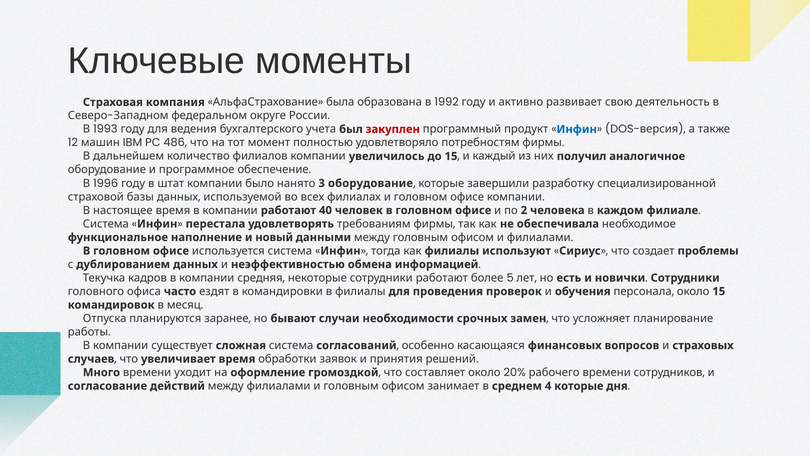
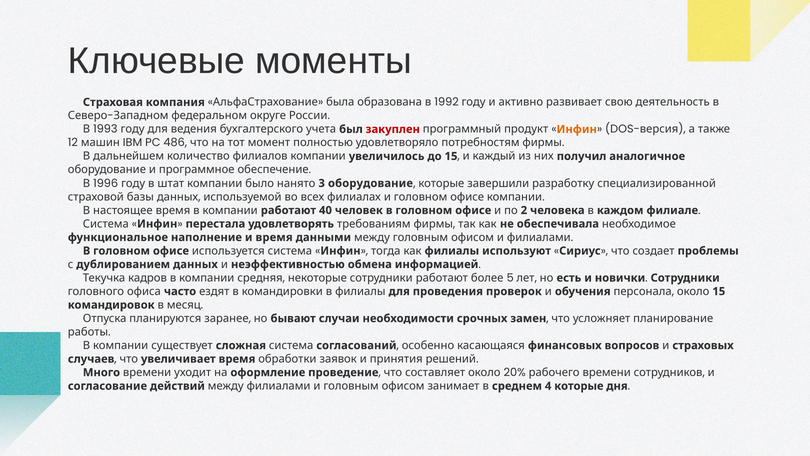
Инфин colour: blue -> orange (577, 129)
и новый: новый -> время (274, 237)
громоздкой: громоздкой -> проведение (343, 372)
